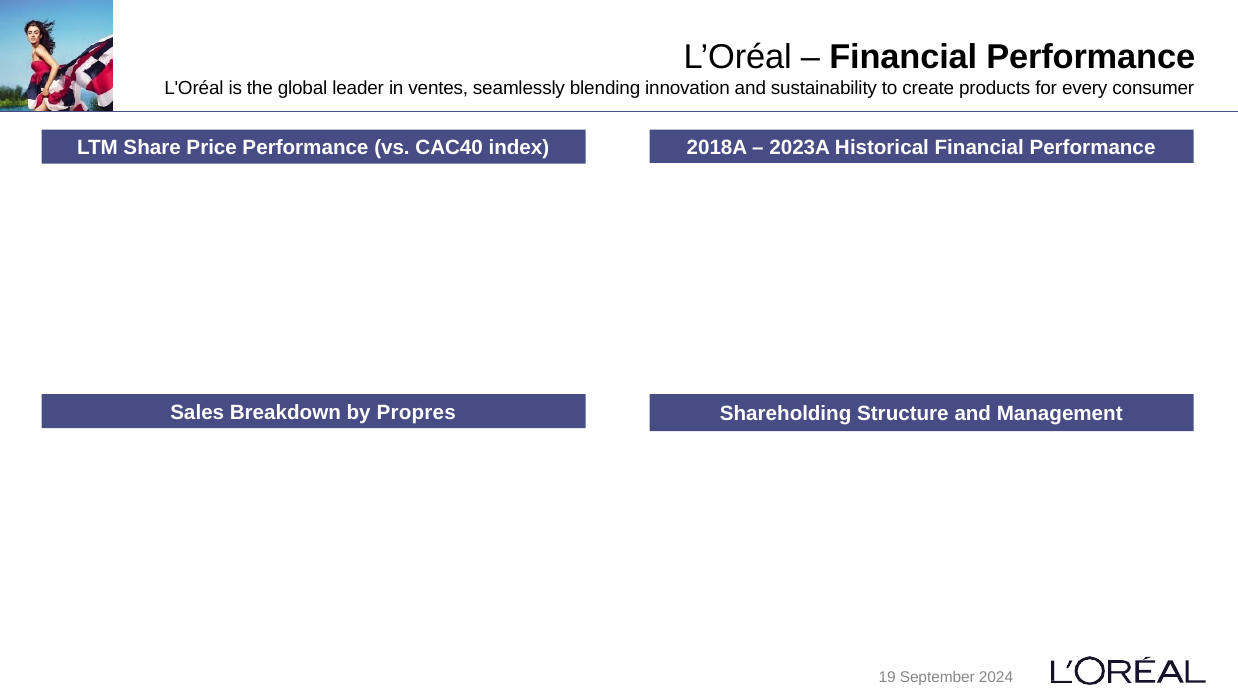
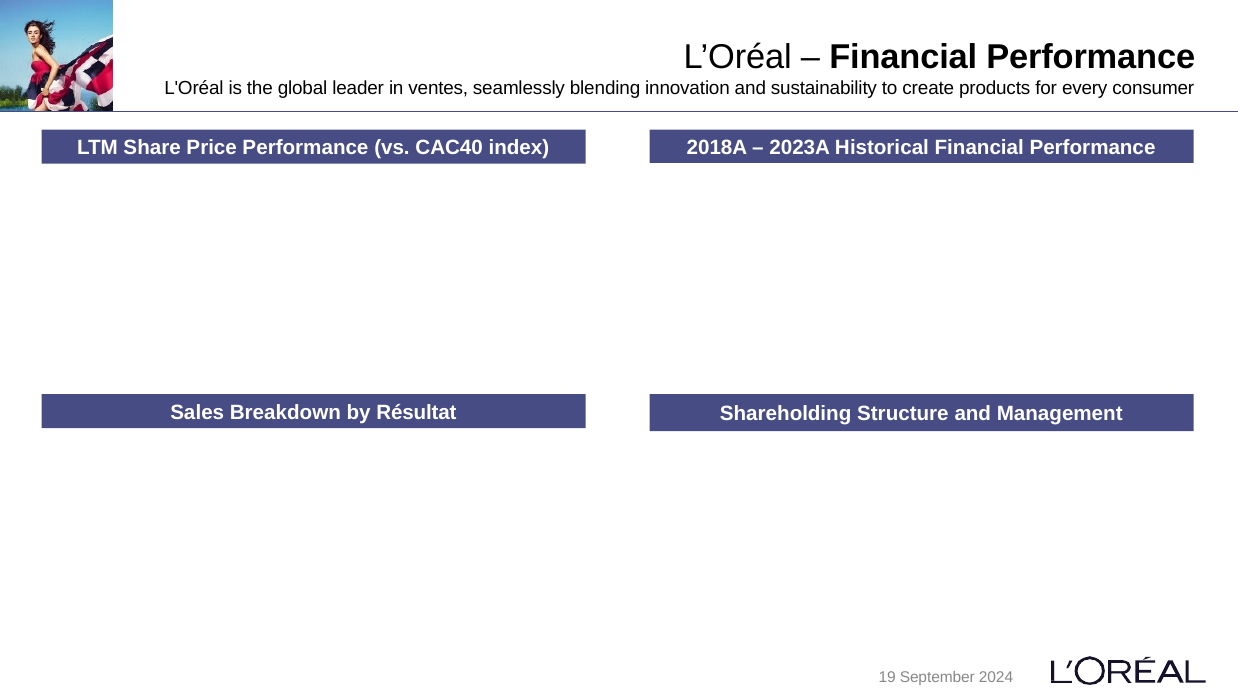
Propres: Propres -> Résultat (416, 412)
